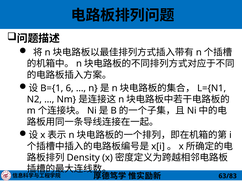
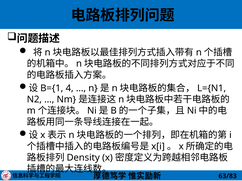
6: 6 -> 4 (70, 88)
